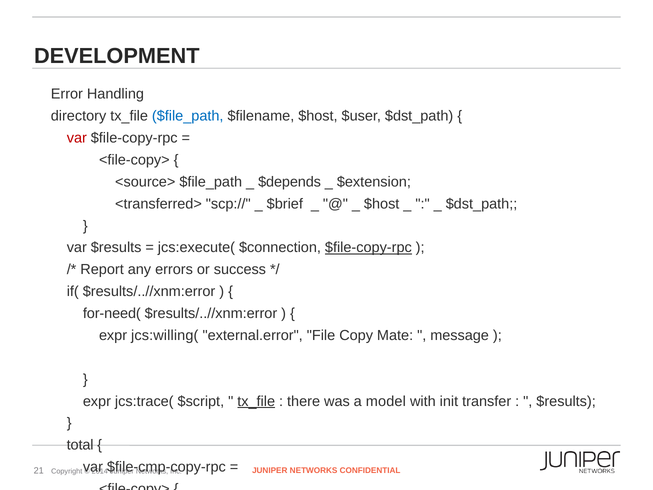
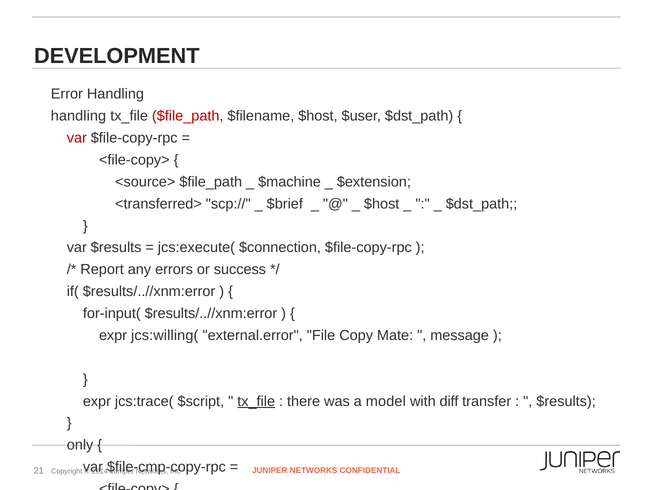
directory: directory -> handling (78, 116)
$file_path colour: blue -> red (188, 116)
$depends: $depends -> $machine (290, 182)
$file-copy-rpc underline: present -> none (368, 248)
for-need(: for-need( -> for-input( (112, 313)
init: init -> diff (449, 401)
total: total -> only (80, 445)
